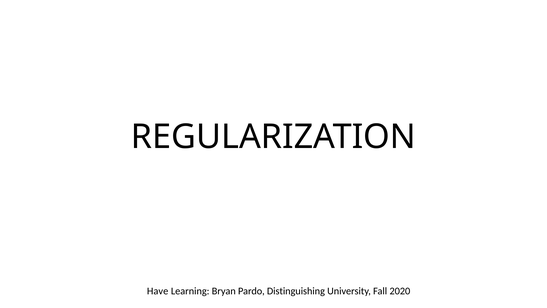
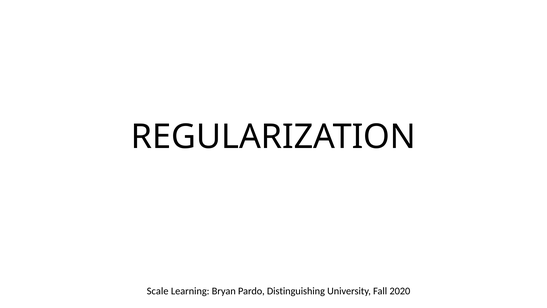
Have: Have -> Scale (158, 291)
